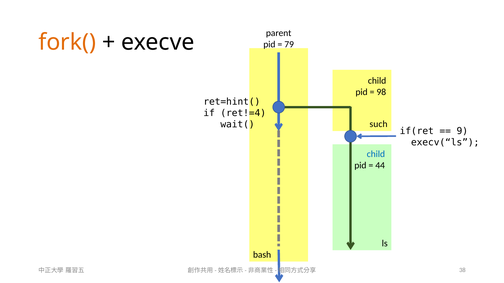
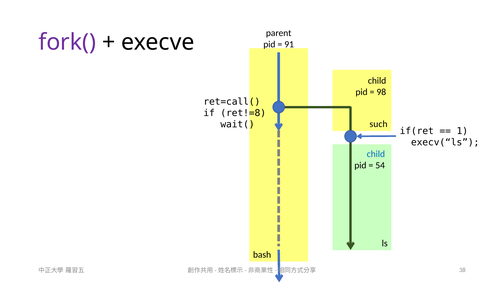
fork( colour: orange -> purple (67, 42)
79: 79 -> 91 (289, 45)
ret=hint(: ret=hint( -> ret=call( (232, 102)
ret!=4: ret!=4 -> ret!=8 (243, 113)
9: 9 -> 1 (462, 131)
44: 44 -> 54 (380, 166)
